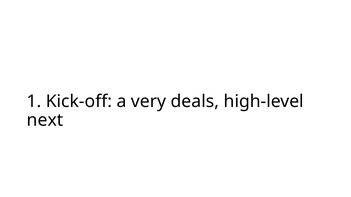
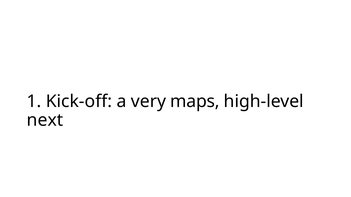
deals: deals -> maps (195, 101)
